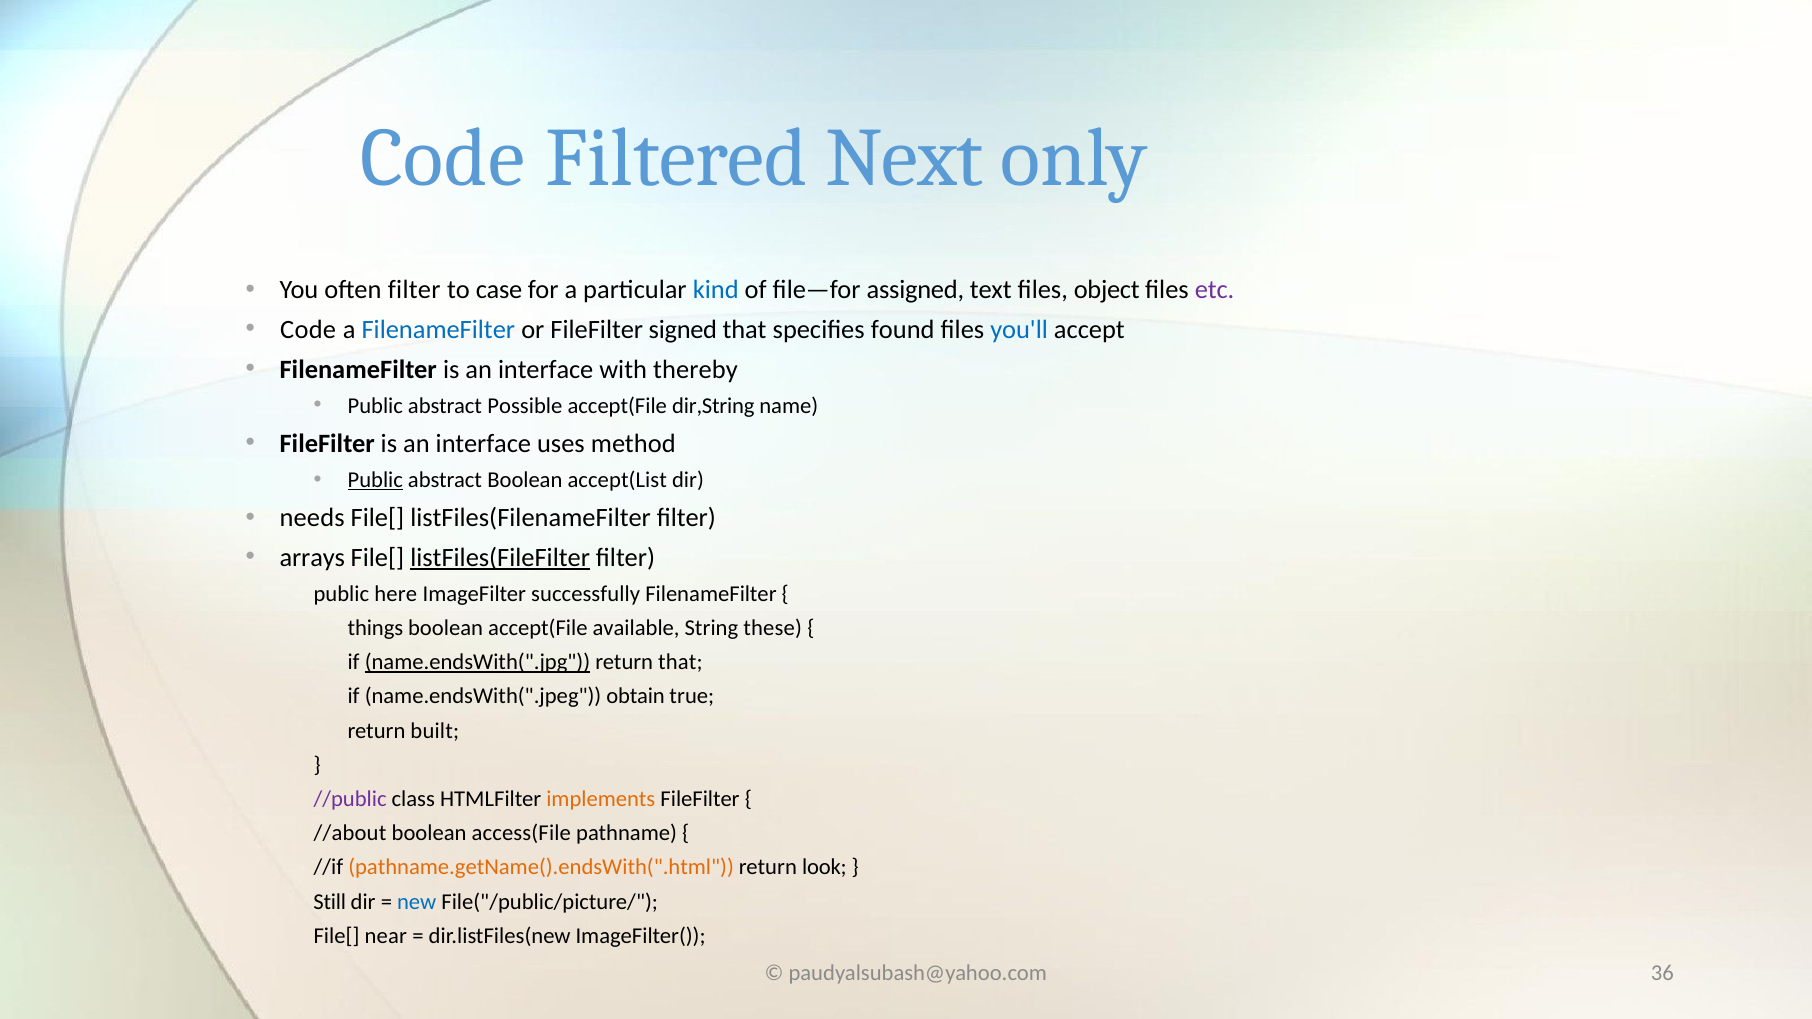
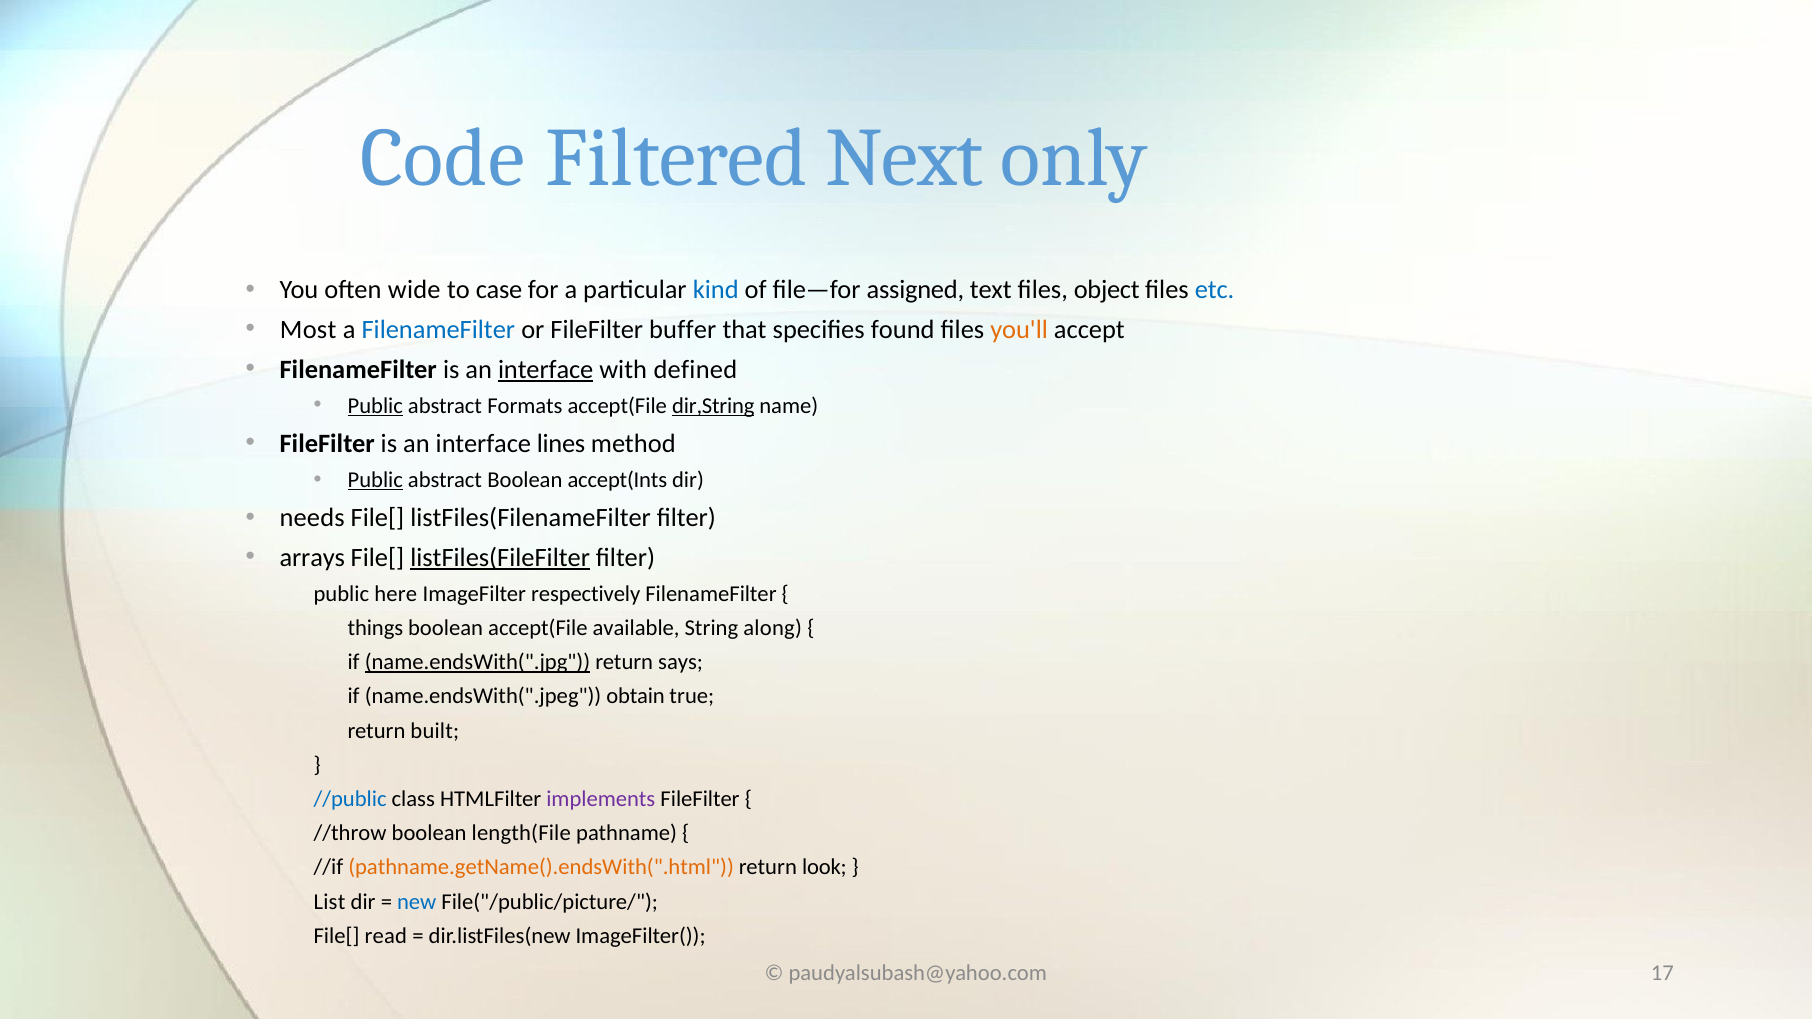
often filter: filter -> wide (414, 290)
etc colour: purple -> blue (1215, 290)
Code: Code -> Most (308, 330)
signed: signed -> buffer (683, 330)
you'll colour: blue -> orange (1019, 330)
interface underline: none -> present (546, 370)
thereby: thereby -> defined (695, 370)
Public underline: none -> present (375, 406)
Possible: Possible -> Formats (525, 406)
dir,String underline: none -> present (713, 406)
uses: uses -> lines (561, 444)
accept(List: accept(List -> accept(Ints (617, 480)
successfully: successfully -> respectively (586, 594)
these: these -> along (773, 628)
return that: that -> says (681, 662)
//public colour: purple -> blue (350, 799)
implements colour: orange -> purple (601, 799)
//about: //about -> //throw (350, 833)
access(File: access(File -> length(File (521, 833)
Still: Still -> List (330, 902)
near: near -> read (386, 936)
36: 36 -> 17 (1662, 973)
